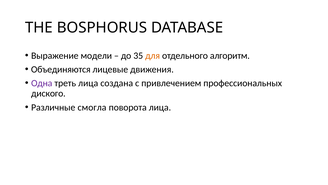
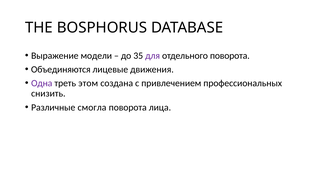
для colour: orange -> purple (153, 55)
отдельного алгоритм: алгоритм -> поворота (230, 55)
треть лица: лица -> этом (88, 83)
диского: диского -> снизить (48, 93)
